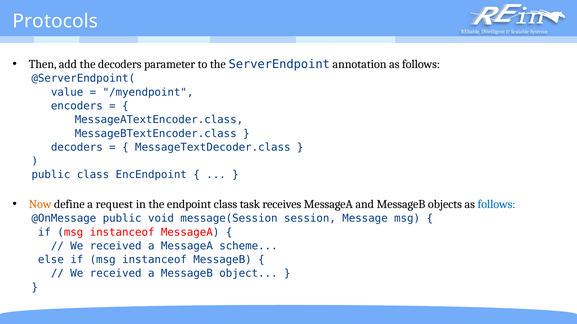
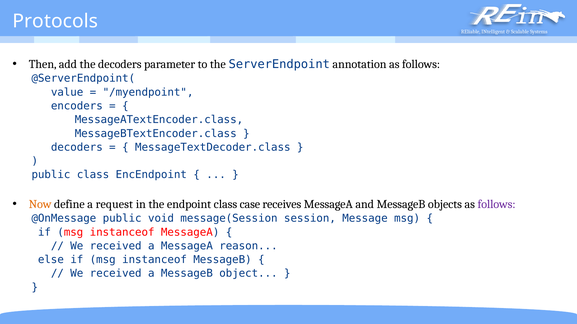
task: task -> case (250, 204)
follows colour: blue -> purple (497, 204)
scheme: scheme -> reason (248, 246)
